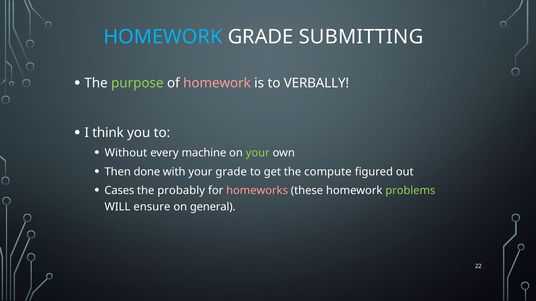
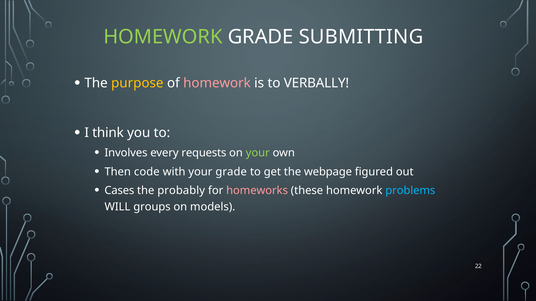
HOMEWORK colour: light blue -> light green (163, 37)
purpose colour: light green -> yellow (137, 83)
Without: Without -> Involves (126, 153)
machine: machine -> requests (204, 153)
done: done -> code (147, 172)
compute: compute -> webpage (328, 172)
problems colour: light green -> light blue (410, 191)
ensure: ensure -> groups (152, 207)
general: general -> models (213, 207)
